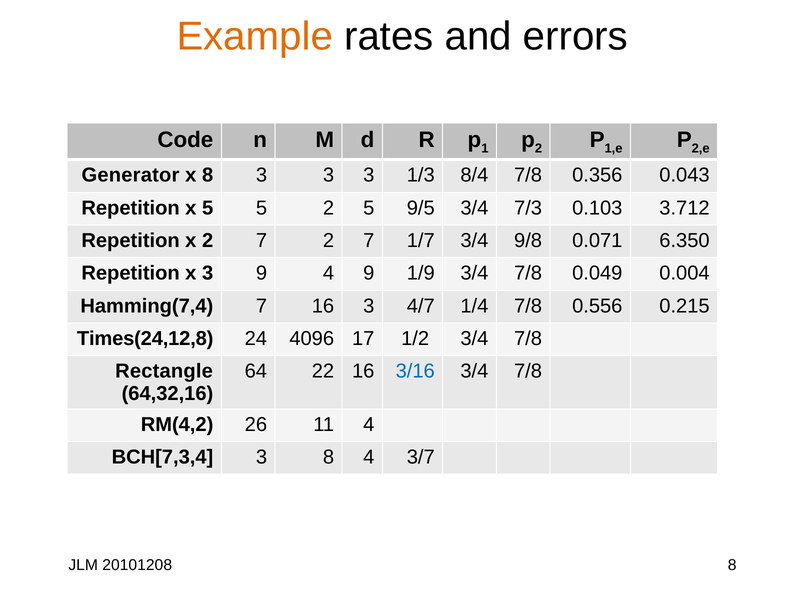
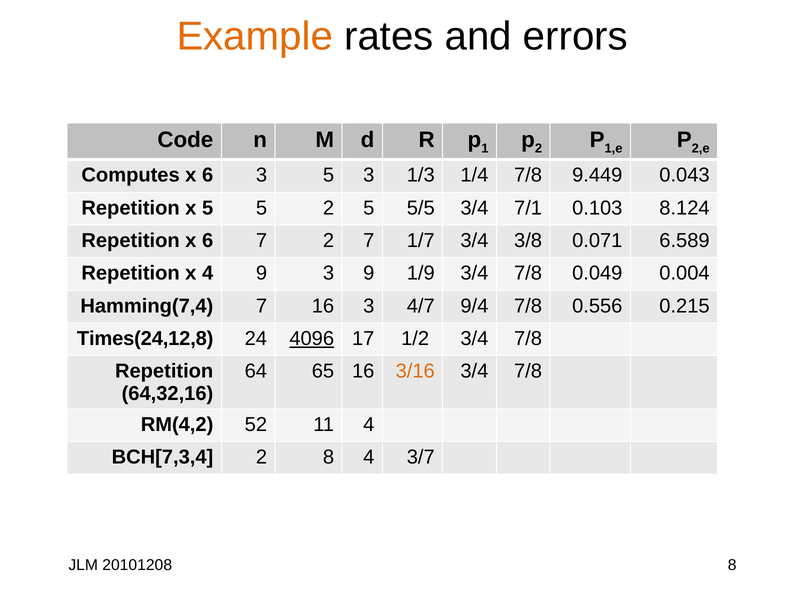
Generator: Generator -> Computes (131, 175)
8: 8 -> 6 (208, 175)
3: 3 -> 5 (329, 175)
8/4: 8/4 -> 1/4 (474, 175)
0.356: 0.356 -> 9.449 (597, 175)
9/5: 9/5 -> 5/5 (421, 208)
7/3: 7/3 -> 7/1 (528, 208)
3.712: 3.712 -> 8.124 (684, 208)
Repetition x 2: 2 -> 6 (208, 241)
9/8: 9/8 -> 3/8 (528, 241)
6.350: 6.350 -> 6.589 (684, 241)
x 3: 3 -> 4 (208, 273)
9 4: 4 -> 3 (329, 273)
1/4: 1/4 -> 9/4 (474, 306)
4096 underline: none -> present (312, 338)
Rectangle: Rectangle -> Repetition (164, 371)
22: 22 -> 65 (323, 371)
3/16 colour: blue -> orange (415, 371)
26: 26 -> 52 (256, 424)
BCH[7,3,4 3: 3 -> 2 (261, 457)
